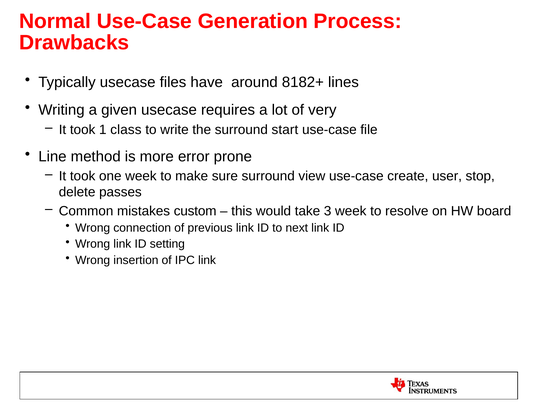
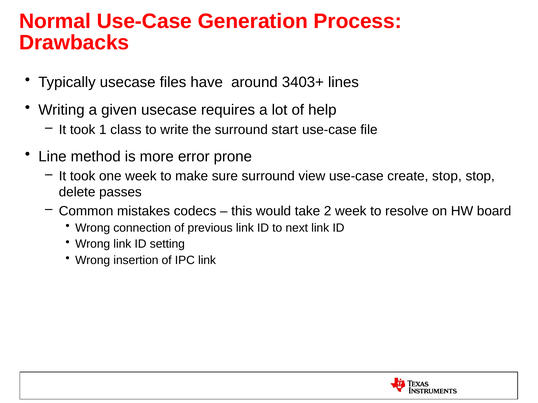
8182+: 8182+ -> 3403+ (303, 83)
very: very -> help (322, 110)
create user: user -> stop (447, 176)
custom: custom -> codecs (195, 211)
3: 3 -> 2 (328, 211)
